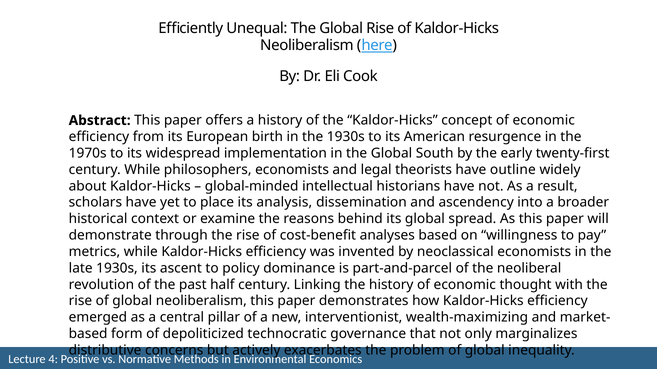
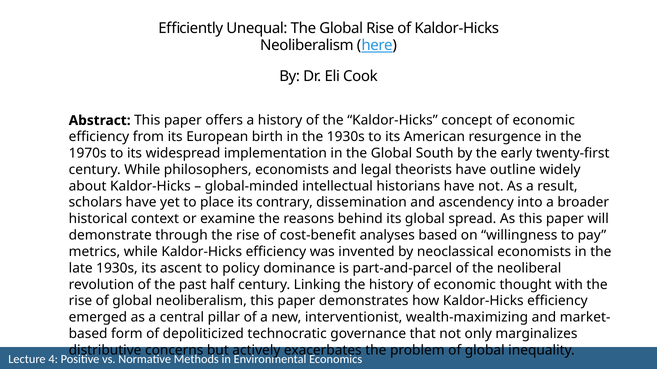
analysis: analysis -> contrary (284, 203)
